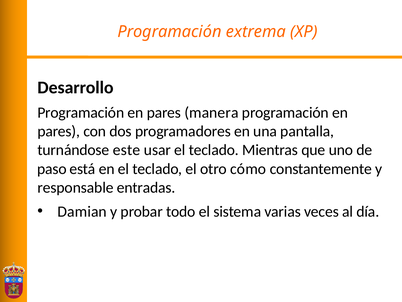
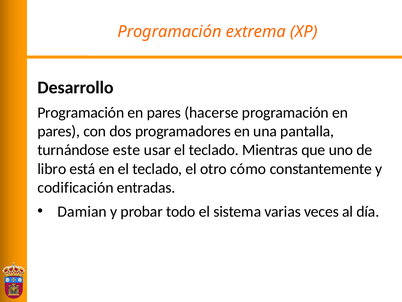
manera: manera -> hacerse (211, 112)
paso: paso -> libro (52, 169)
responsable: responsable -> codificación (75, 187)
